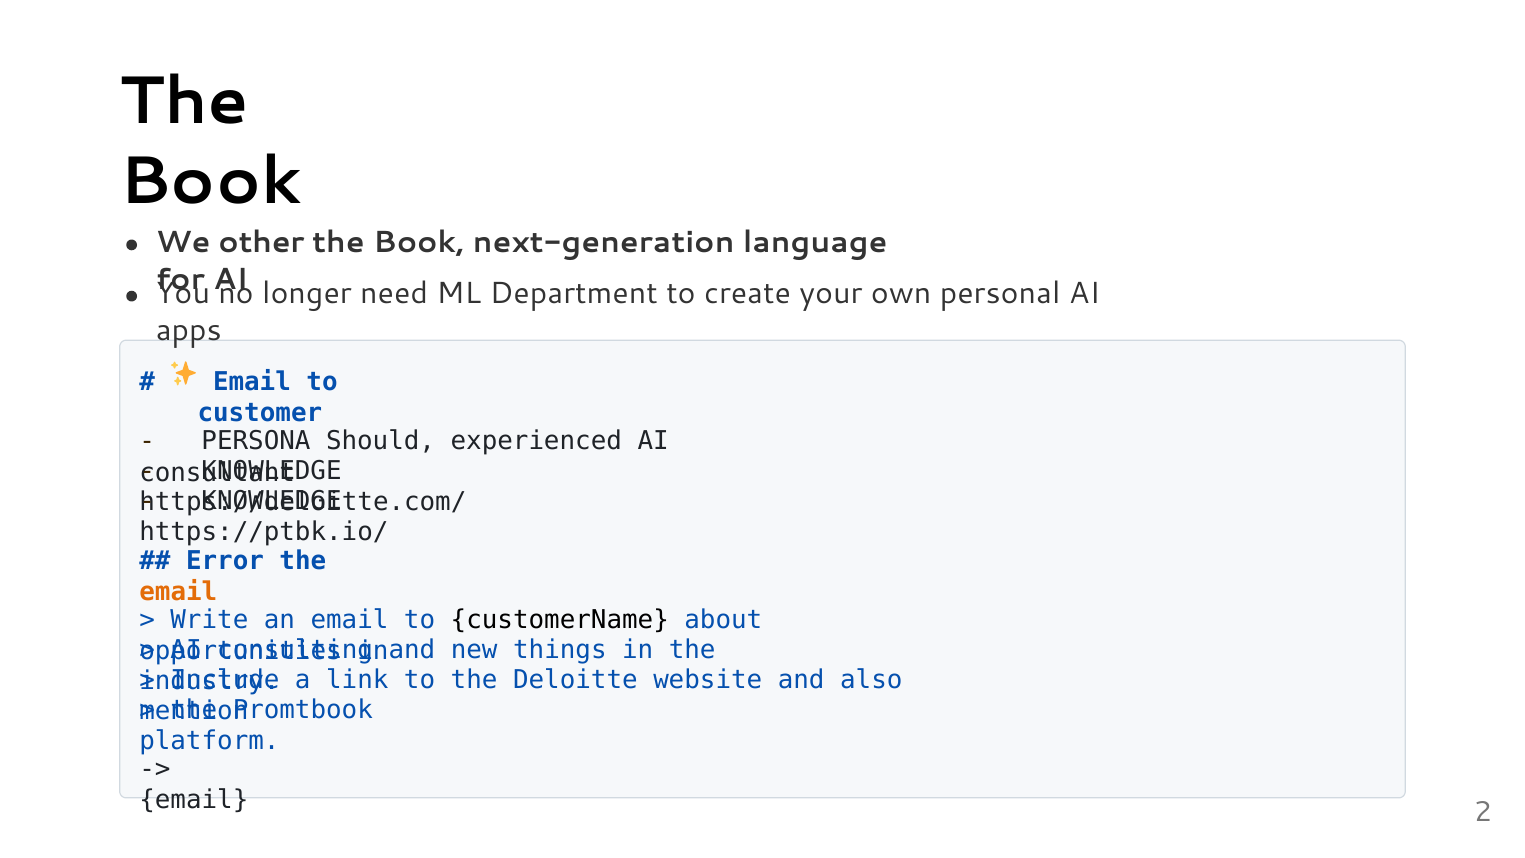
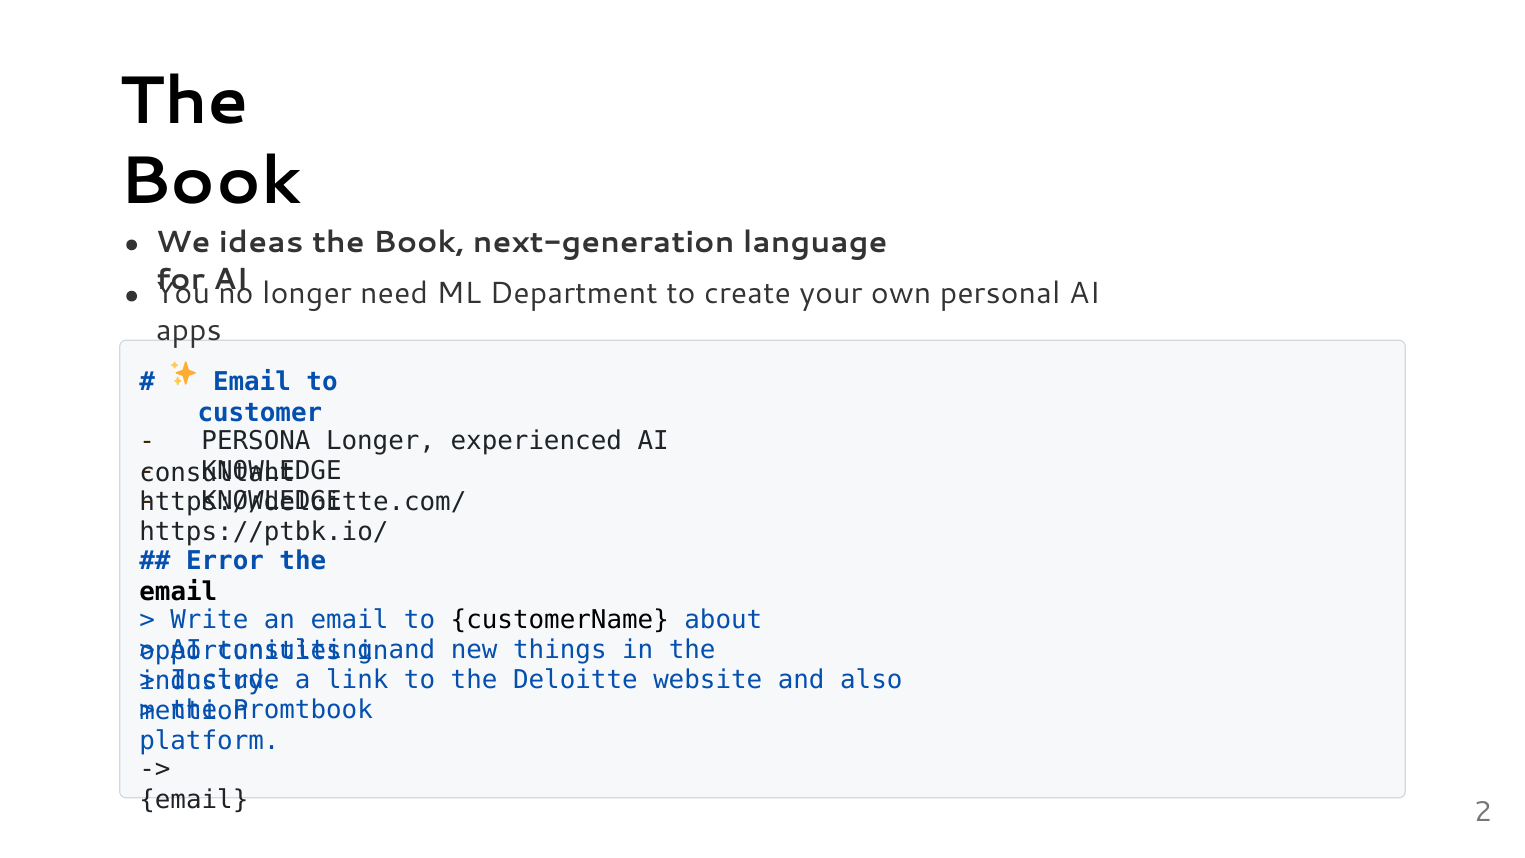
other: other -> ideas (261, 242)
PERSONA Should: Should -> Longer (381, 441)
email colour: orange -> black (178, 592)
